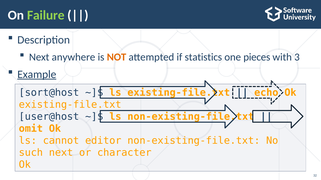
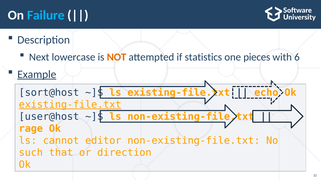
Failure colour: light green -> light blue (46, 15)
anywhere: anywhere -> lowercase (74, 57)
3: 3 -> 6 (297, 57)
existing-file.txt underline: none -> present (70, 105)
omit: omit -> rage (31, 129)
such next: next -> that (61, 153)
character: character -> direction (124, 153)
